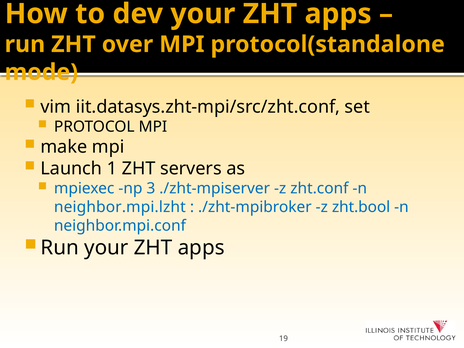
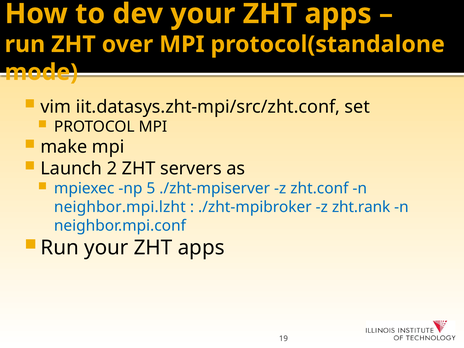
1: 1 -> 2 (112, 169)
3: 3 -> 5 (151, 188)
zht.bool: zht.bool -> zht.rank (361, 207)
